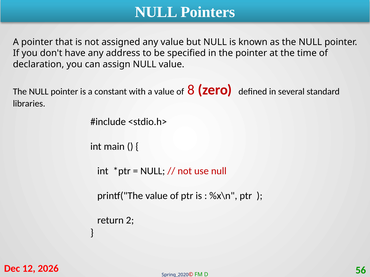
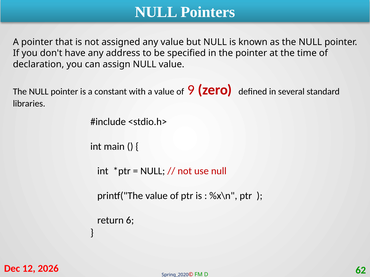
8: 8 -> 9 (191, 90)
2: 2 -> 6 (130, 221)
56: 56 -> 62 (361, 271)
